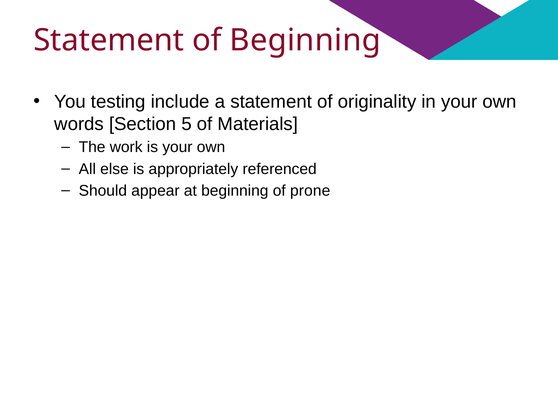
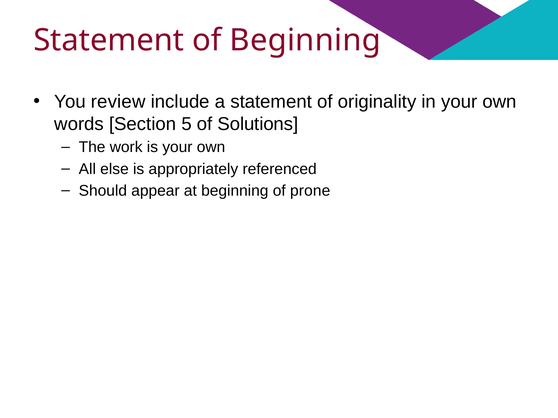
testing: testing -> review (118, 102)
Materials: Materials -> Solutions (258, 124)
